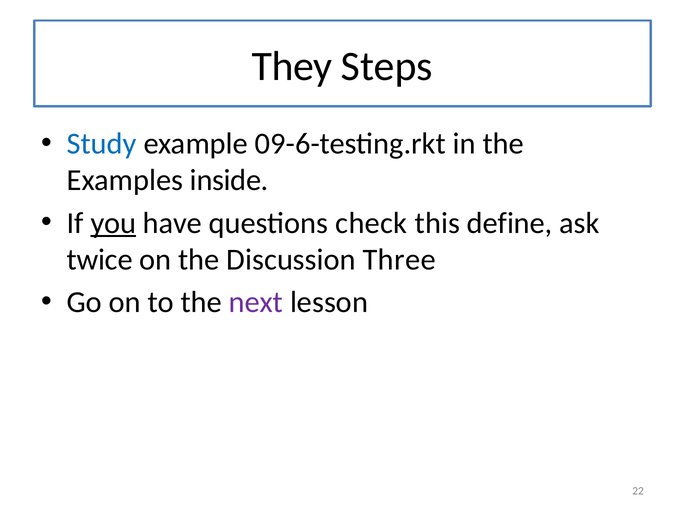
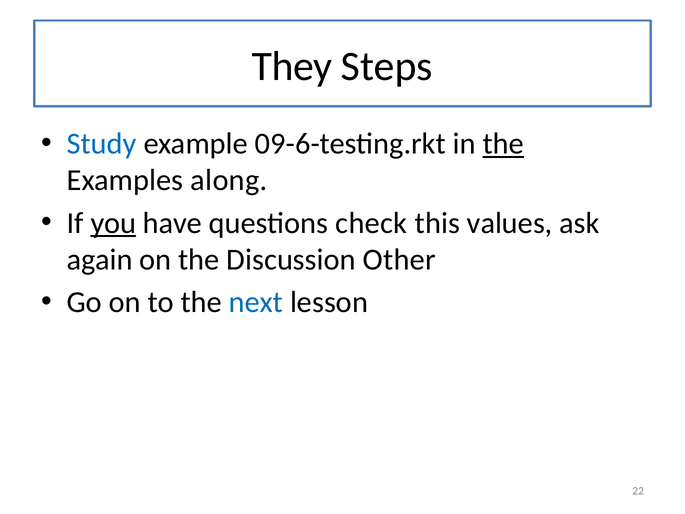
the underline: none -> present (503, 144)
inside: inside -> along (229, 180)
define: define -> values (510, 223)
twice: twice -> again (100, 259)
Three: Three -> Other (399, 259)
next colour: purple -> blue (256, 302)
